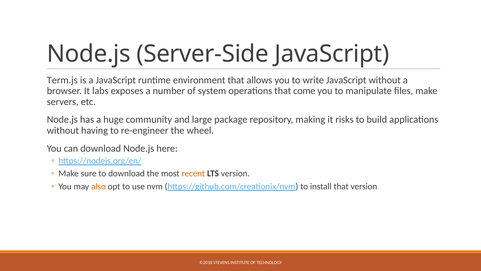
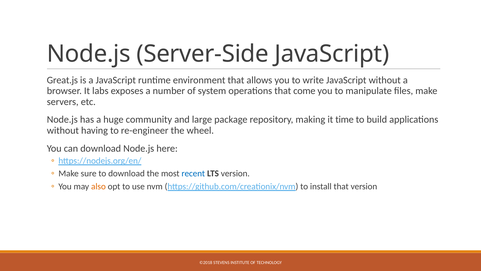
Term.js: Term.js -> Great.js (62, 80)
risks: risks -> time (345, 119)
recent colour: orange -> blue (193, 173)
